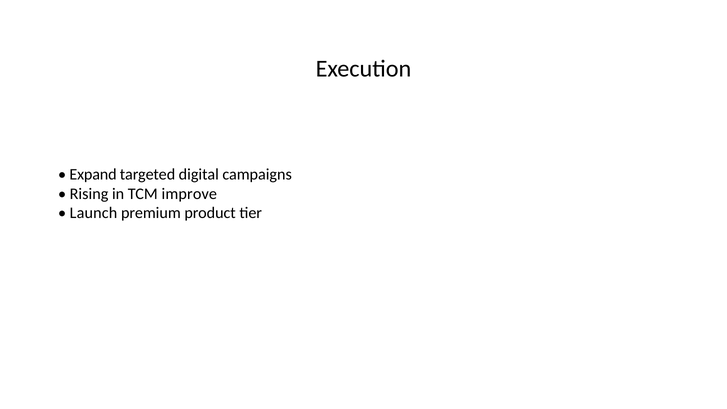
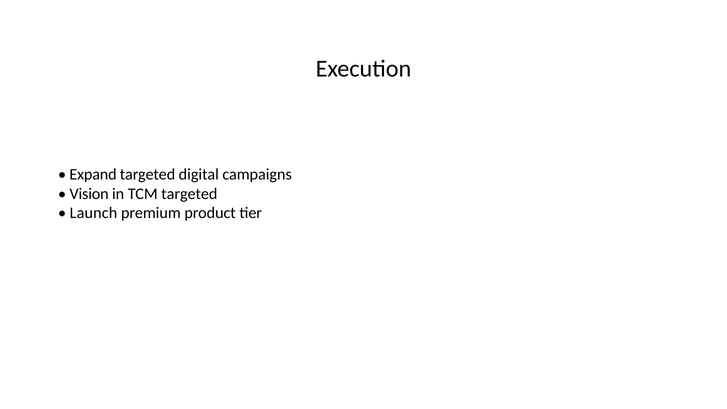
Rising: Rising -> Vision (89, 194)
TCM improve: improve -> targeted (189, 194)
